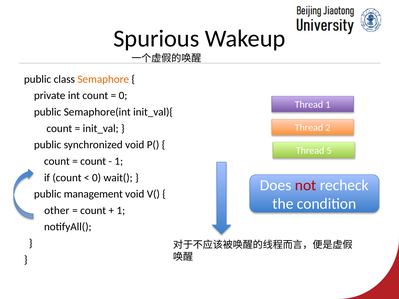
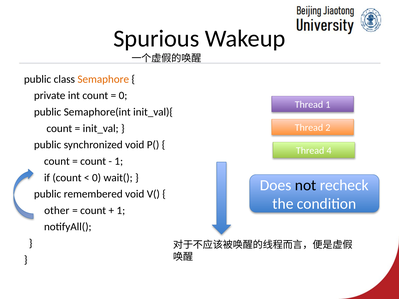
5: 5 -> 4 (329, 151)
not colour: red -> black (306, 185)
management: management -> remembered (93, 194)
